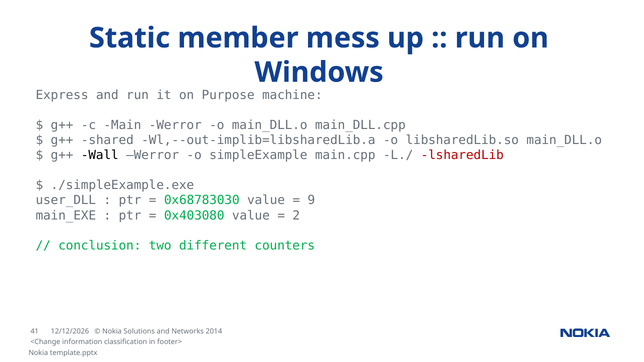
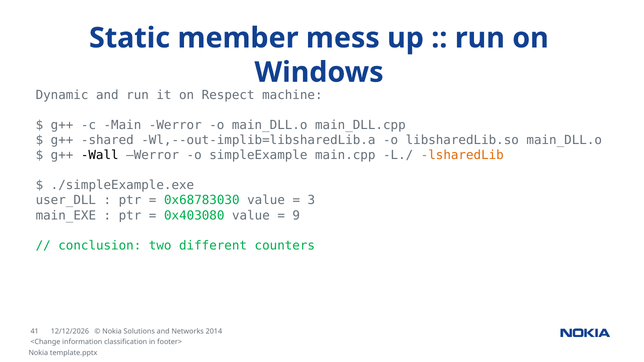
Express: Express -> Dynamic (62, 95)
Purpose: Purpose -> Respect (228, 95)
lsharedLib colour: red -> orange (462, 155)
9: 9 -> 3 (311, 201)
2: 2 -> 9 (296, 216)
